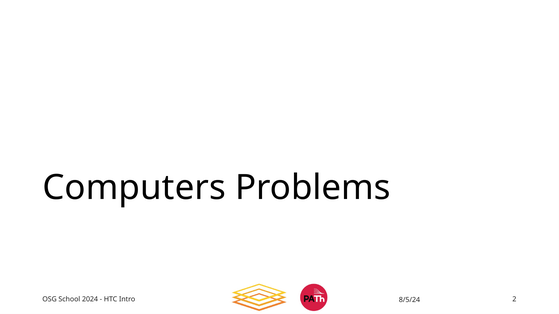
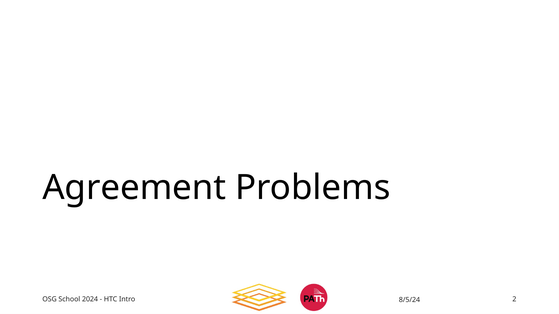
Computers: Computers -> Agreement (134, 188)
